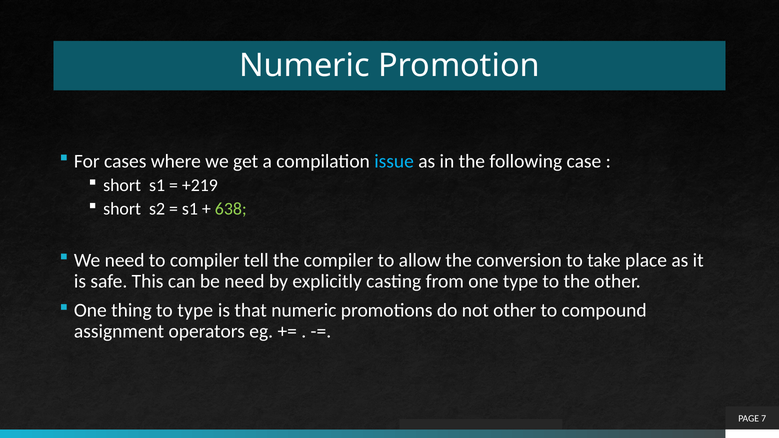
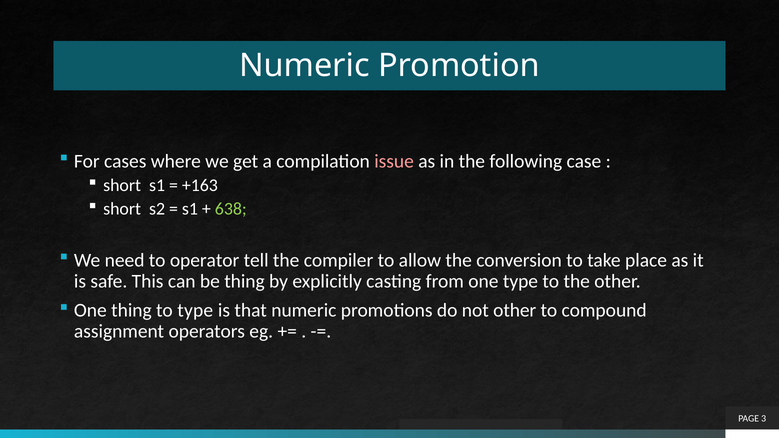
issue colour: light blue -> pink (394, 161)
+219: +219 -> +163 (200, 186)
to compiler: compiler -> operator (205, 261)
be need: need -> thing (244, 282)
7: 7 -> 3 (764, 419)
